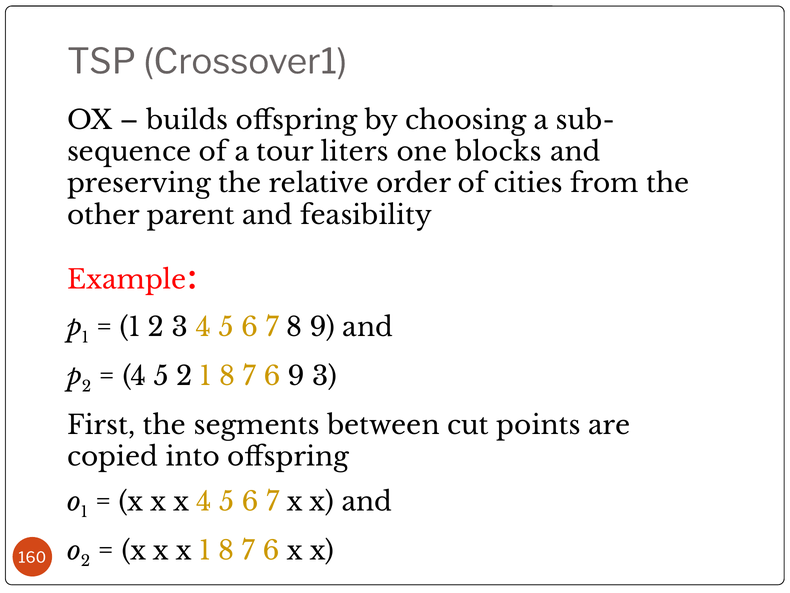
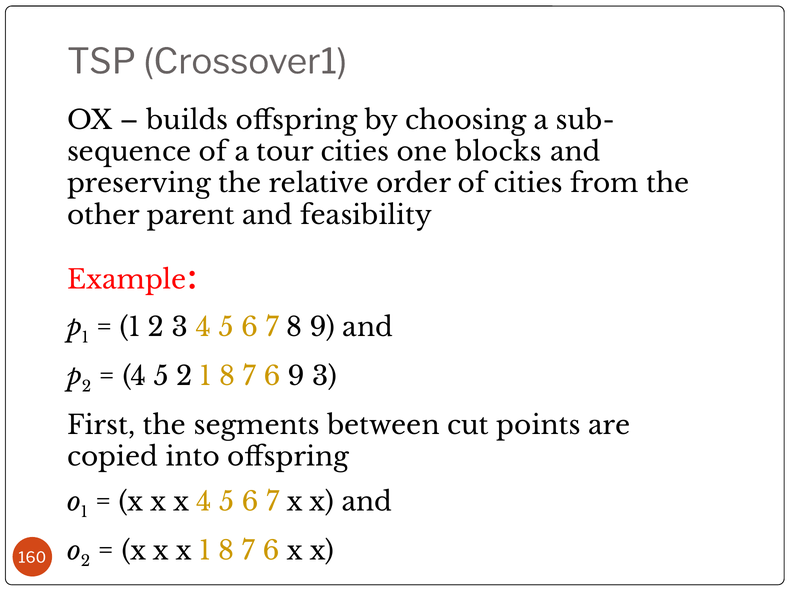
tour liters: liters -> cities (355, 152)
